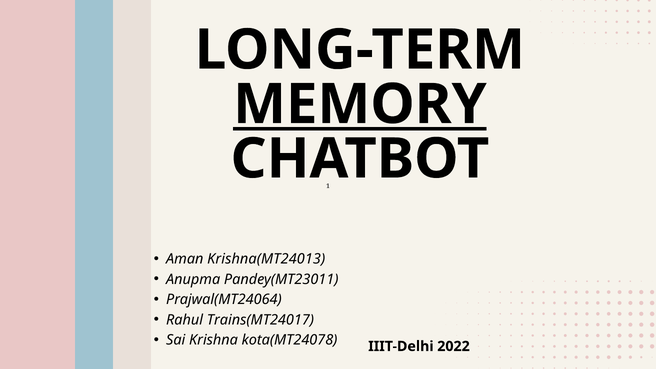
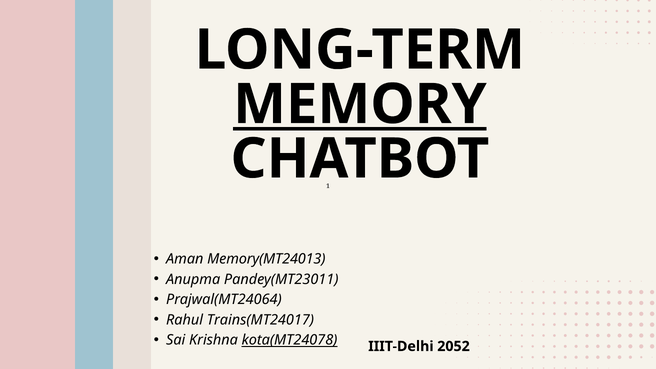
Krishna(MT24013: Krishna(MT24013 -> Memory(MT24013 (266, 259)
kota(MT24078 underline: none -> present (290, 340)
2022: 2022 -> 2052 (454, 346)
